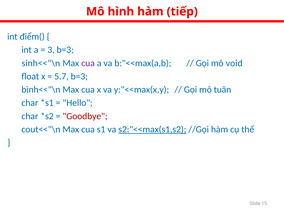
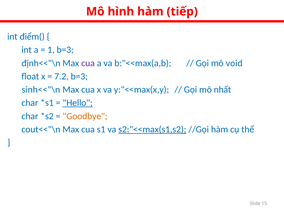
3: 3 -> 1 (51, 50)
sinh<<"\n: sinh<<"\n -> định<<"\n (41, 63)
5.7: 5.7 -> 7.2 (61, 76)
bình<<"\n: bình<<"\n -> sinh<<"\n (41, 90)
tuân: tuân -> nhất (222, 90)
Hello underline: none -> present (78, 103)
Goodbye colour: red -> orange (85, 116)
